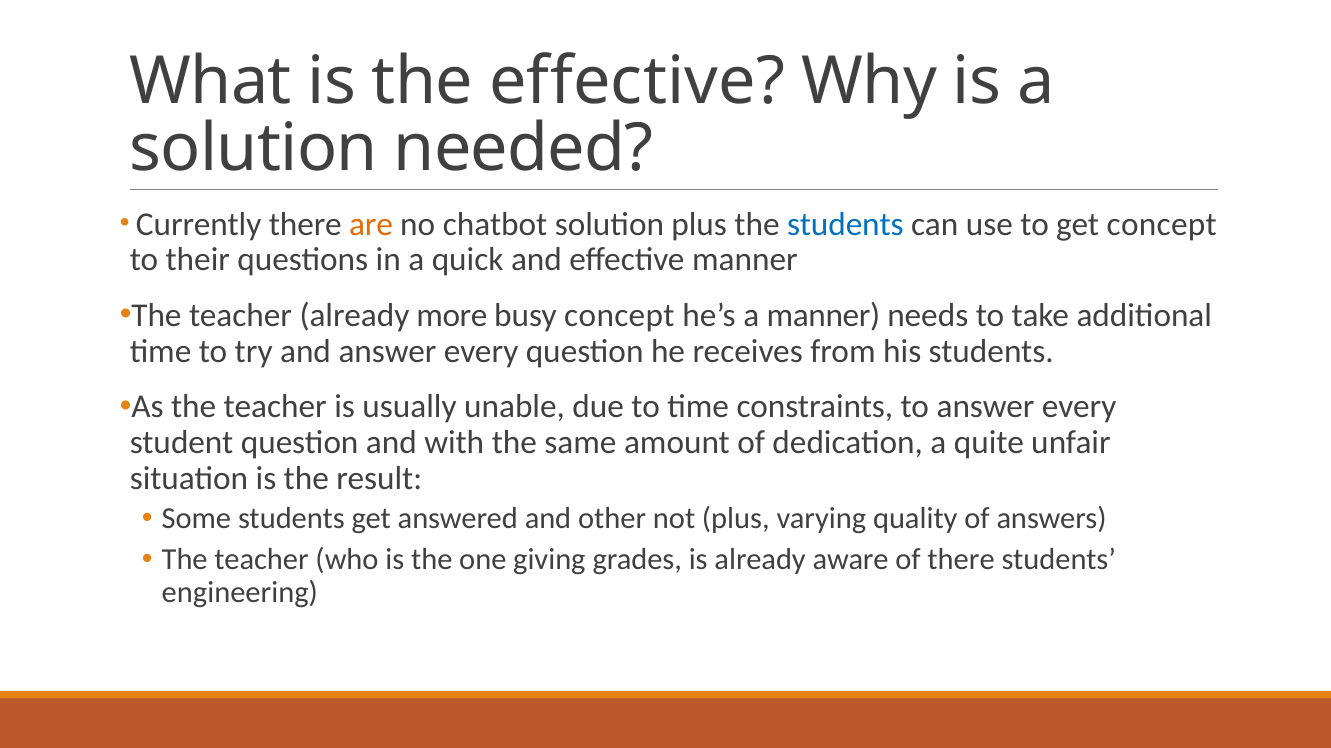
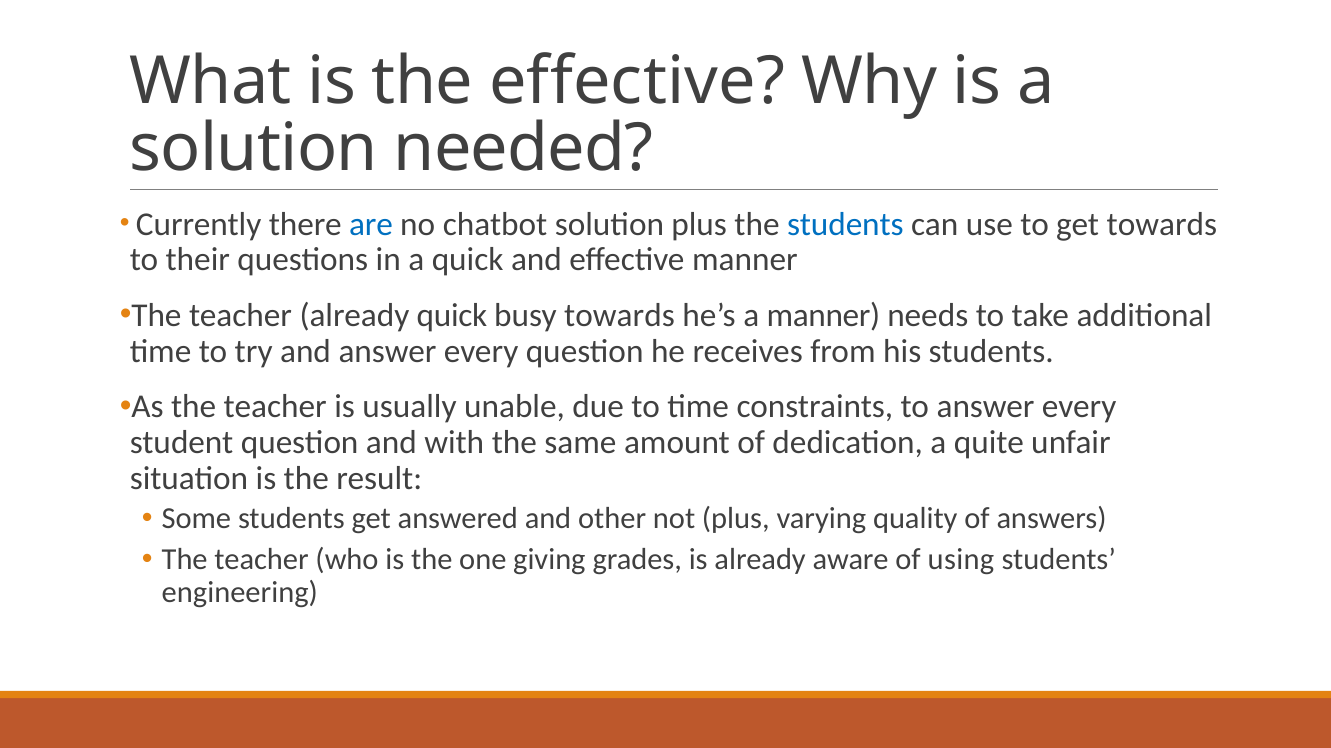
are colour: orange -> blue (371, 224)
get concept: concept -> towards (1162, 224)
already more: more -> quick (452, 316)
busy concept: concept -> towards (620, 316)
of there: there -> using (961, 560)
